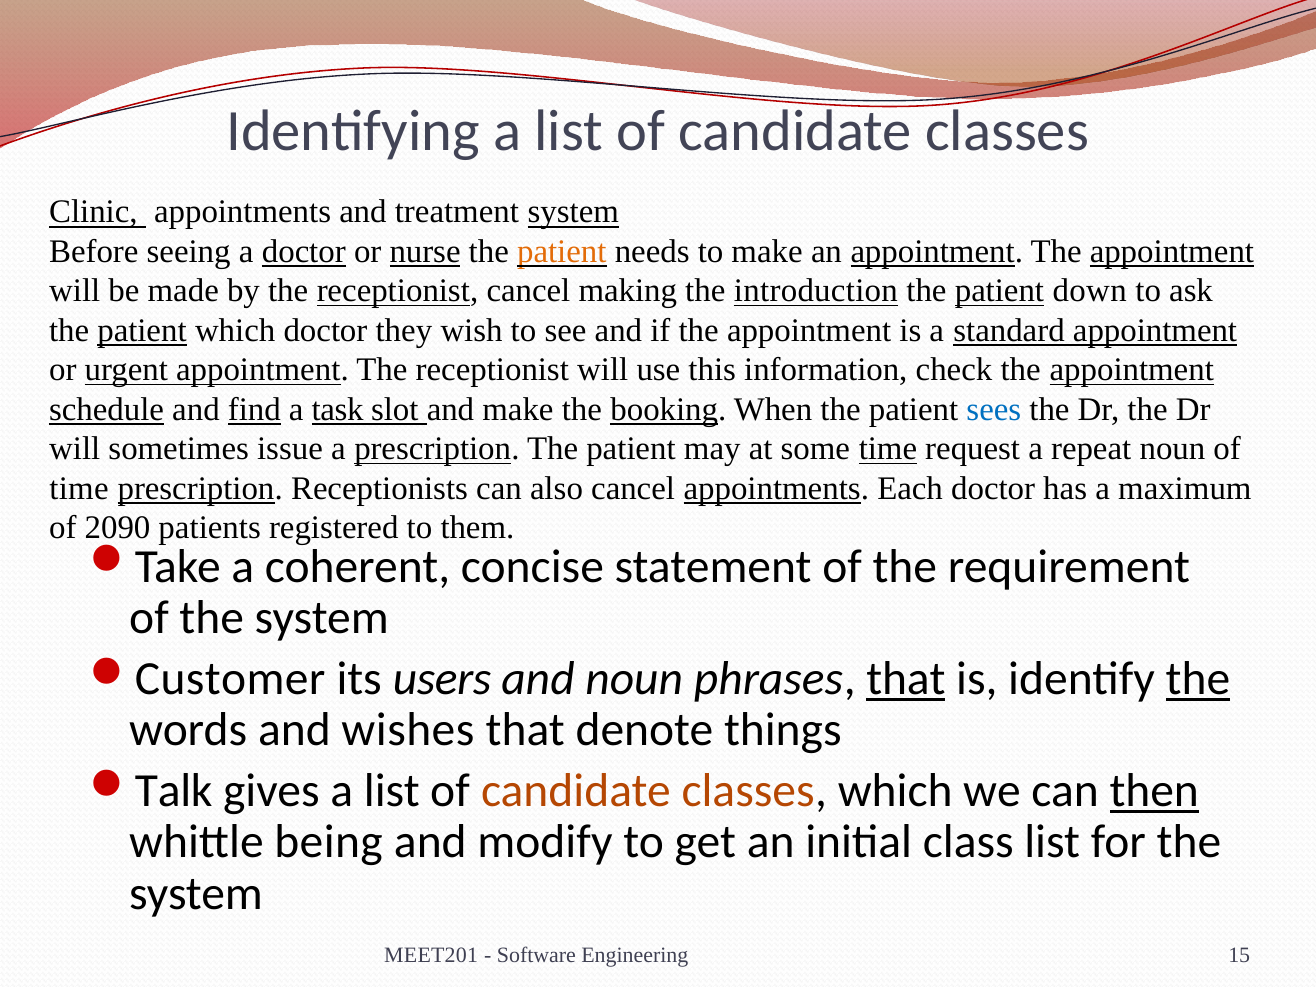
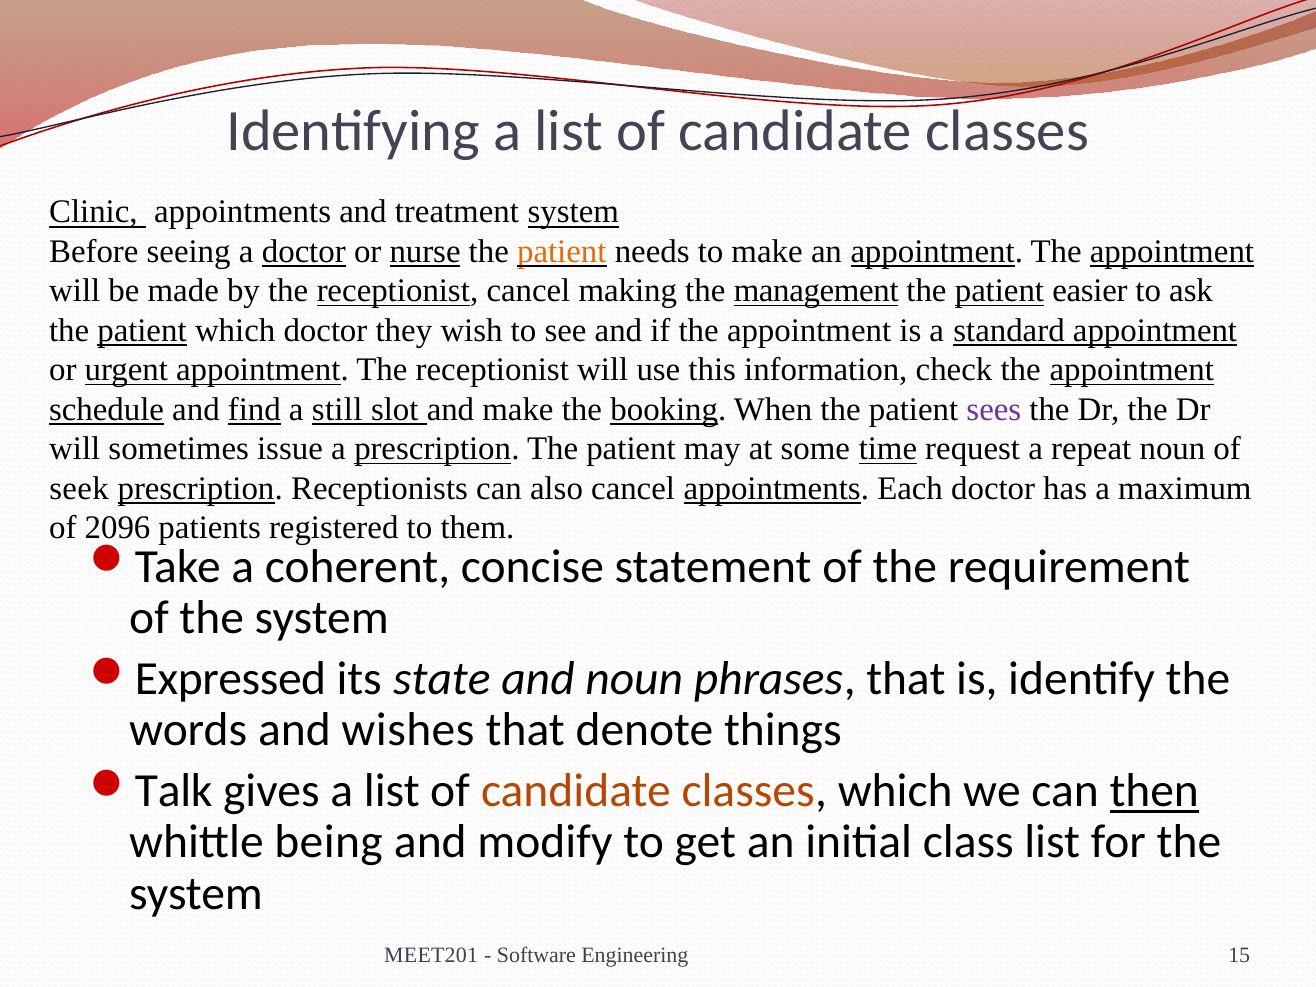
introduction: introduction -> management (816, 291)
down: down -> easier (1090, 291)
task: task -> still (337, 409)
sees colour: blue -> purple (994, 409)
time: time -> seek (79, 488)
2090: 2090 -> 2096 (118, 528)
Customer: Customer -> Expressed (231, 679)
users: users -> state (442, 679)
that underline: present -> none (906, 679)
the underline: present -> none (1198, 679)
